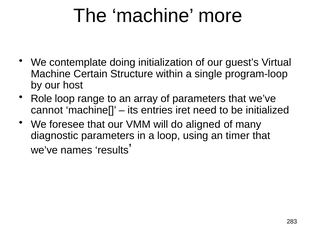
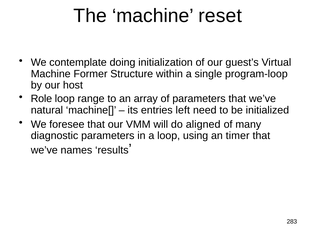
more: more -> reset (220, 16)
Certain: Certain -> Former (90, 74)
cannot: cannot -> natural (47, 110)
iret: iret -> left (183, 110)
